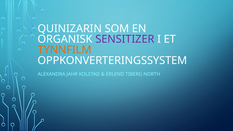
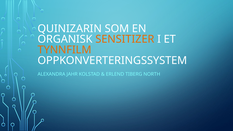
SENSITIZER colour: purple -> orange (125, 39)
